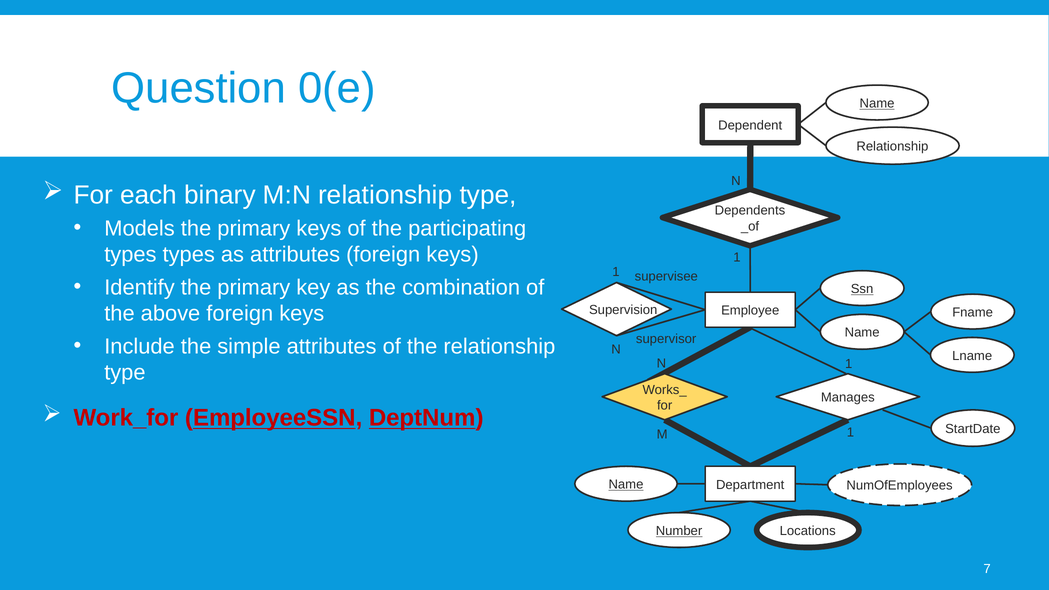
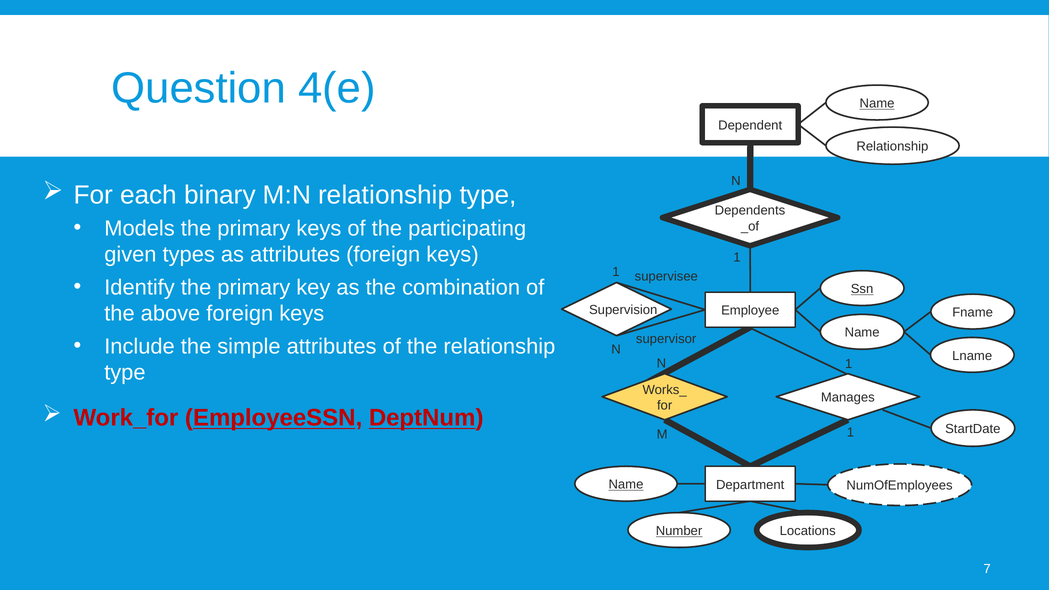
0(e: 0(e -> 4(e (337, 88)
types: types -> given (130, 255)
